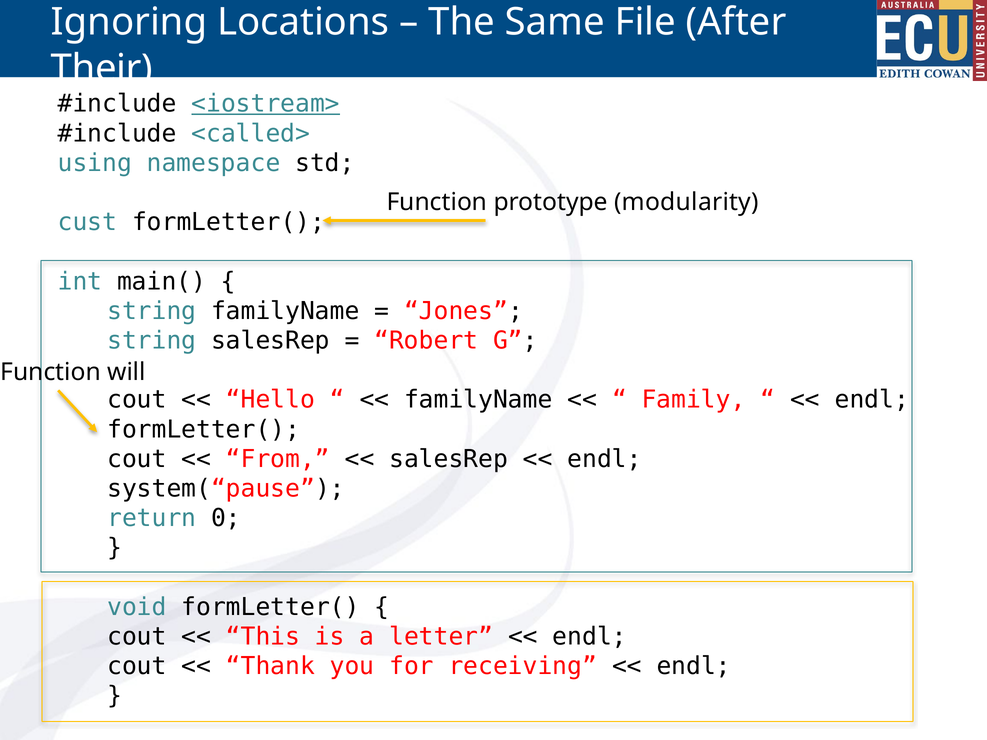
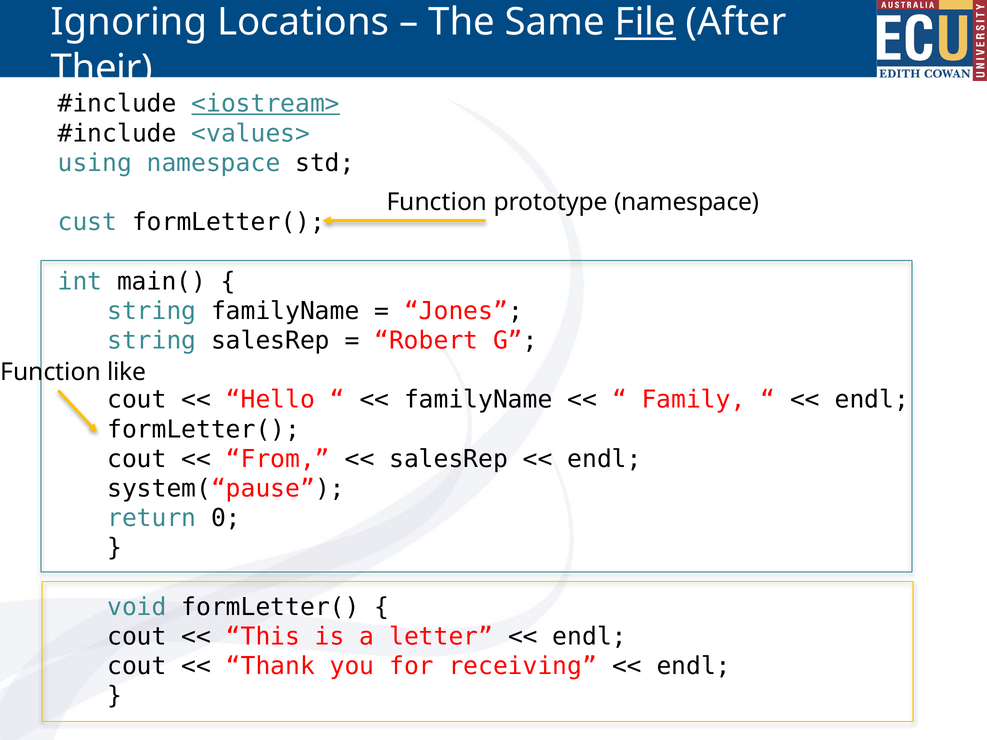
File underline: none -> present (645, 22)
<called>: <called> -> <values> (251, 133)
prototype modularity: modularity -> namespace (687, 202)
will: will -> like (127, 372)
